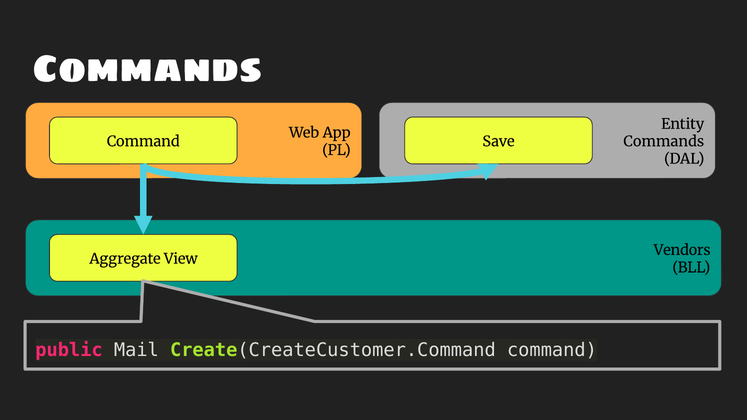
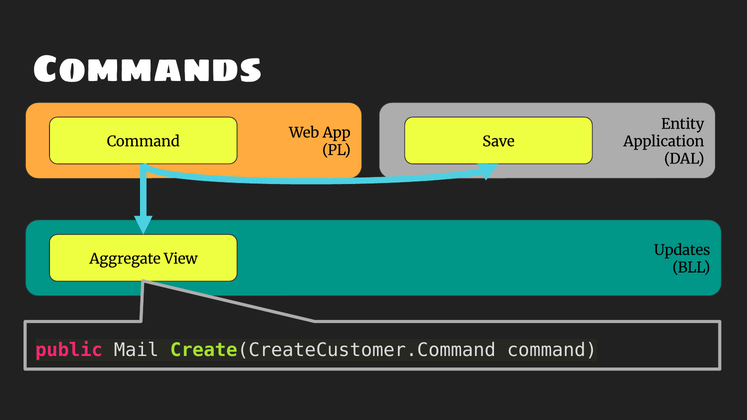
Commands: Commands -> Application (664, 142)
Vendors: Vendors -> Updates (682, 250)
